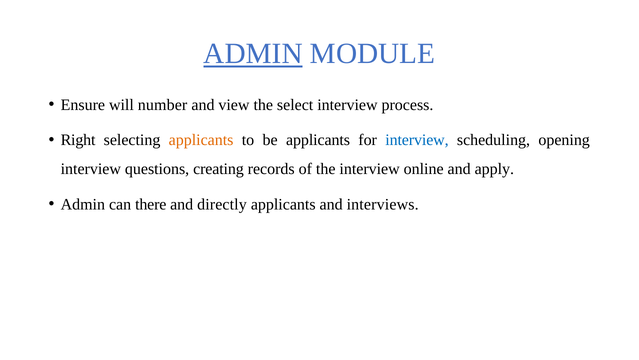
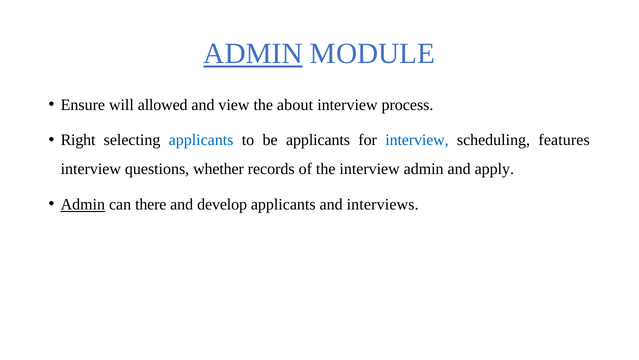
number: number -> allowed (163, 105)
select: select -> about (295, 105)
applicants colour: orange -> blue (201, 140)
opening: opening -> features (564, 140)
creating: creating -> whether (219, 169)
interview online: online -> admin (424, 169)
Admin underline: none -> present (83, 204)
directly: directly -> develop (222, 204)
